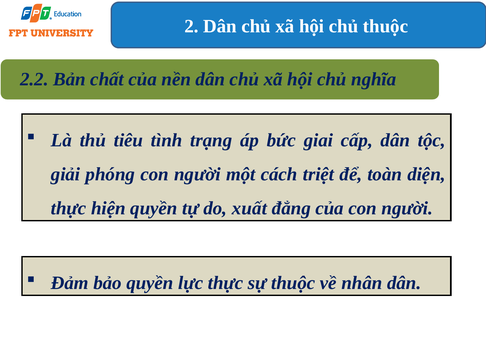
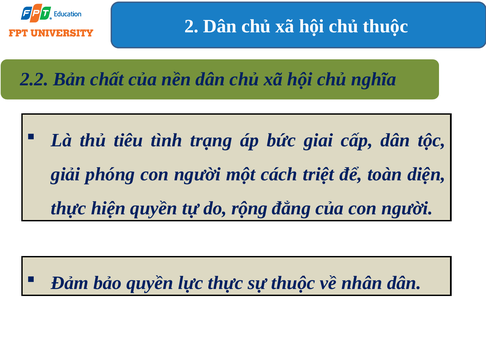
xuất: xuất -> rộng (250, 209)
